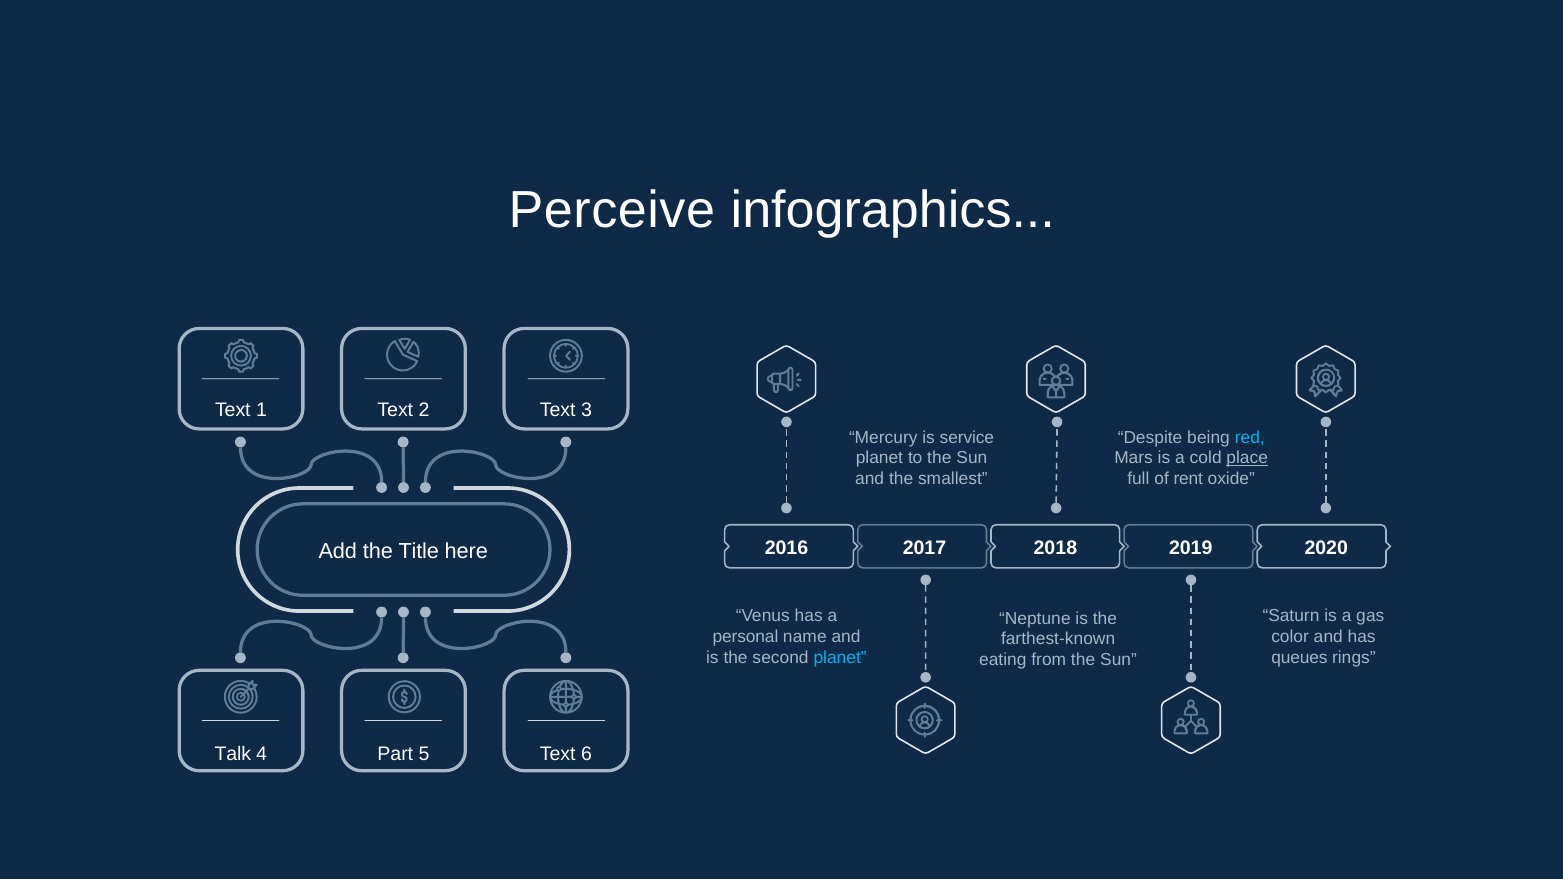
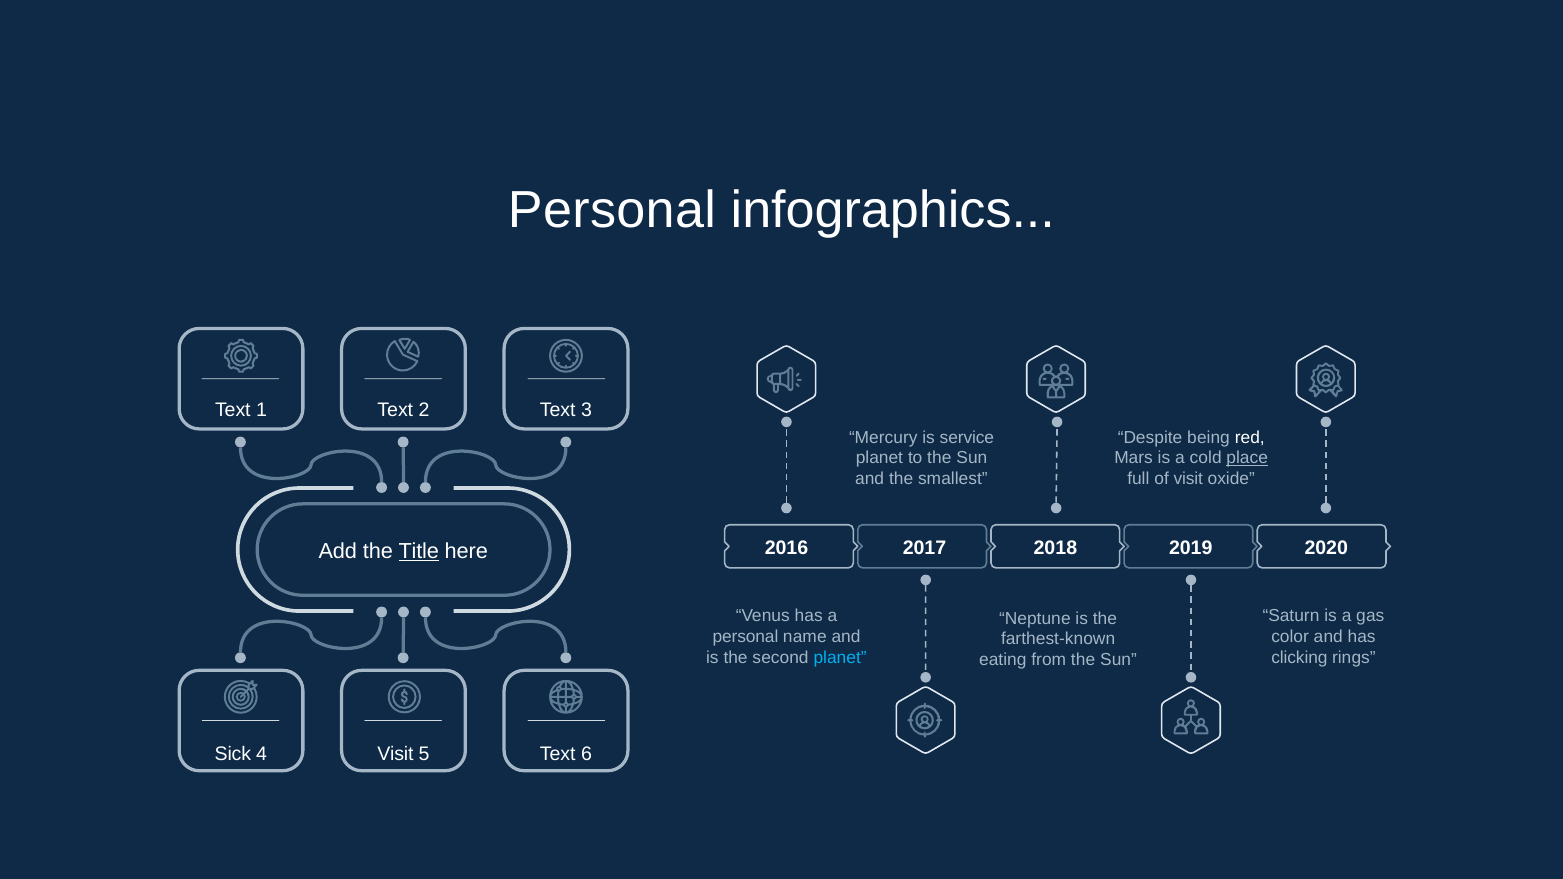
Perceive: Perceive -> Personal (612, 210)
red colour: light blue -> white (1250, 437)
of rent: rent -> visit (1188, 479)
Title underline: none -> present (419, 551)
queues: queues -> clicking (1299, 658)
Talk: Talk -> Sick (233, 754)
4 Part: Part -> Visit (395, 754)
